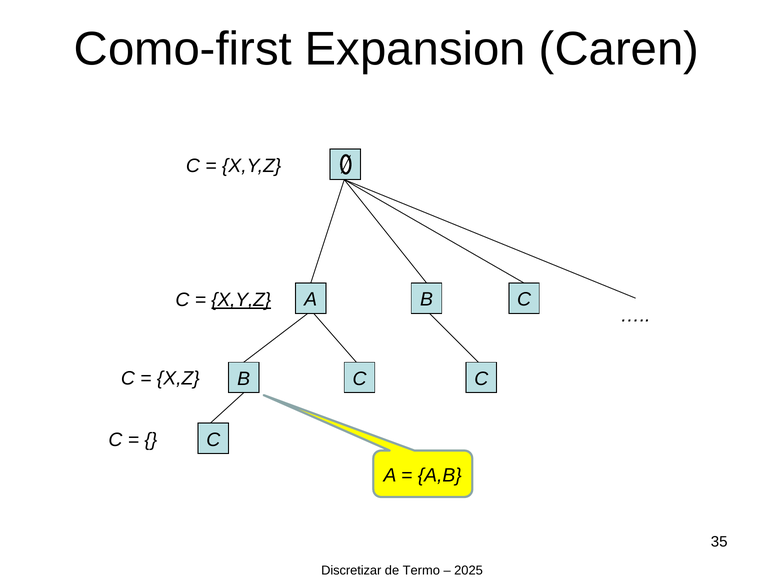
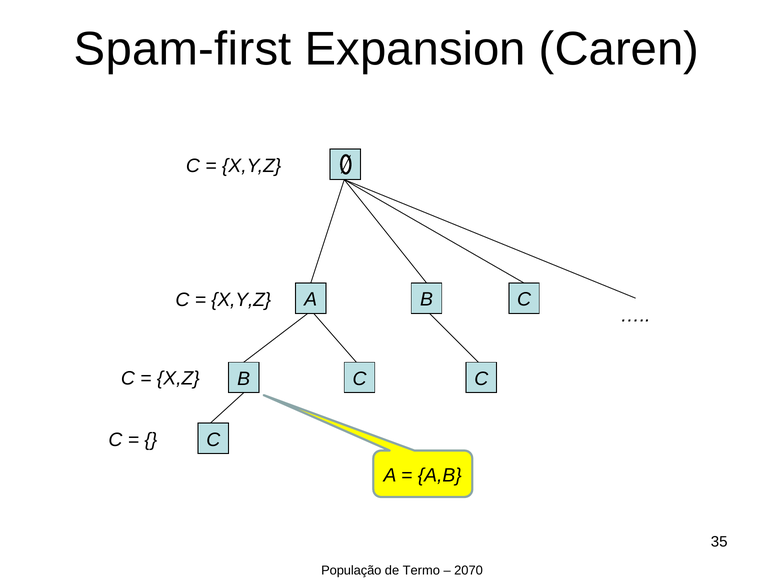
Como-first: Como-first -> Spam-first (183, 49)
X,Y,Z underline: present -> none (241, 300)
Discretizar: Discretizar -> População (351, 571)
2025: 2025 -> 2070 (469, 571)
